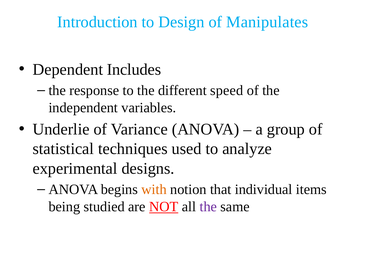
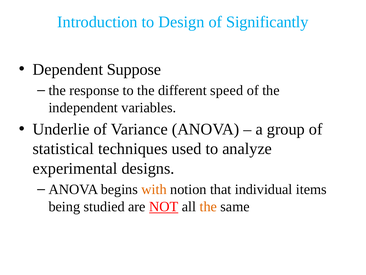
Manipulates: Manipulates -> Significantly (267, 22)
Includes: Includes -> Suppose (134, 69)
the colour: purple -> orange (208, 206)
